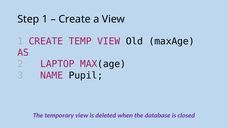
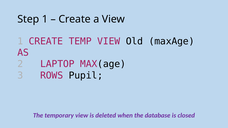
NAME: NAME -> ROWS (52, 76)
